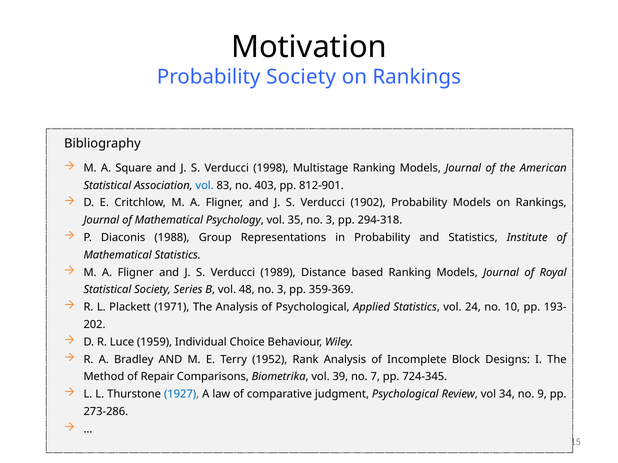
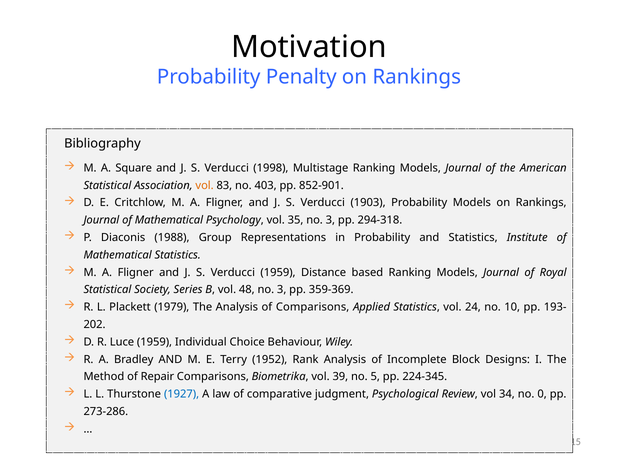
Probability Society: Society -> Penalty (301, 77)
vol colour: blue -> orange (205, 186)
812-901: 812-901 -> 852-901 (321, 186)
1902: 1902 -> 1903 (368, 203)
Verducci 1989: 1989 -> 1959 (278, 273)
1971: 1971 -> 1979 (172, 307)
of Psychological: Psychological -> Comparisons (313, 307)
7: 7 -> 5 (375, 377)
724-345: 724-345 -> 224-345 (425, 377)
9: 9 -> 0 (542, 395)
